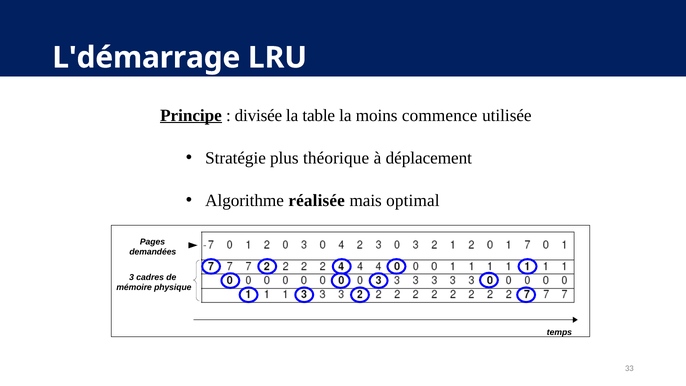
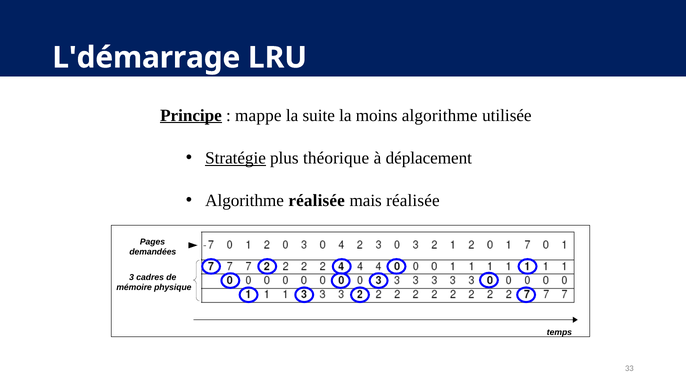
divisée: divisée -> mappe (258, 115)
table: table -> suite (319, 115)
moins commence: commence -> algorithme (440, 115)
Stratégie underline: none -> present (236, 158)
mais optimal: optimal -> réalisée (413, 201)
